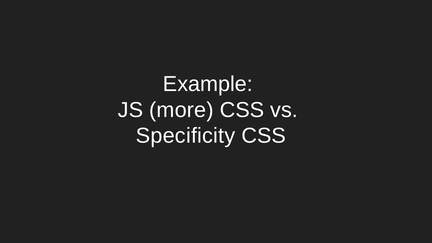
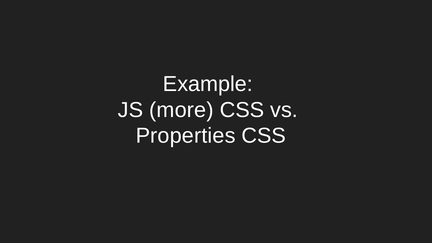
Specificity: Specificity -> Properties (186, 136)
